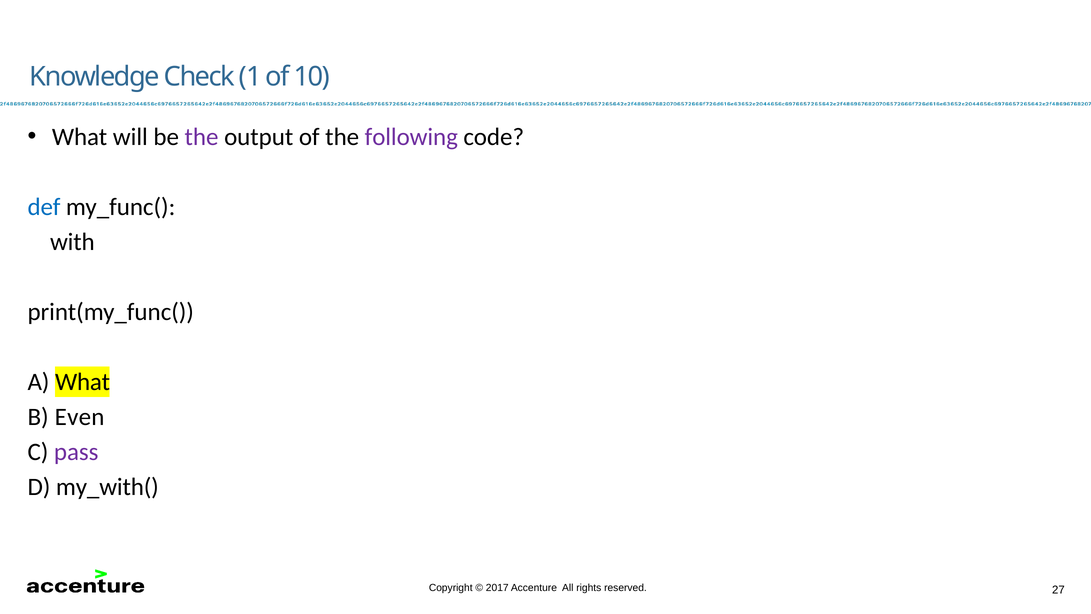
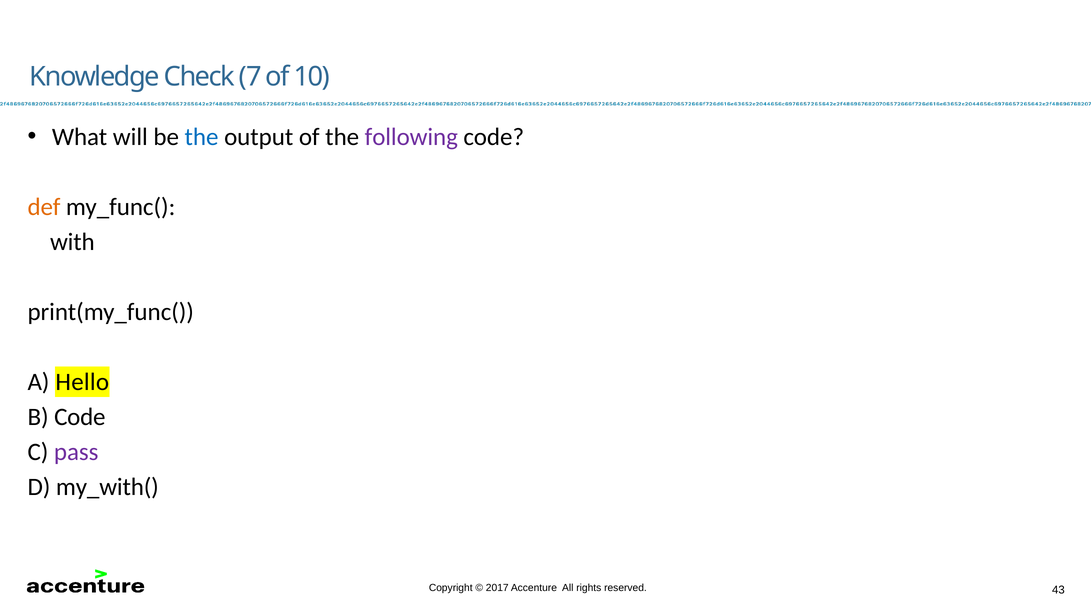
1: 1 -> 7 (250, 76)
the colour: purple -> blue (202, 137)
def colour: blue -> orange (44, 207)
A What: What -> Hello (82, 382)
B Even: Even -> Code (80, 417)
27: 27 -> 43 (1058, 590)
